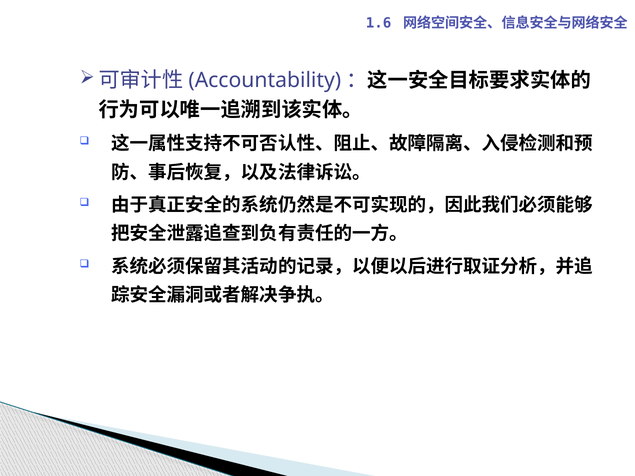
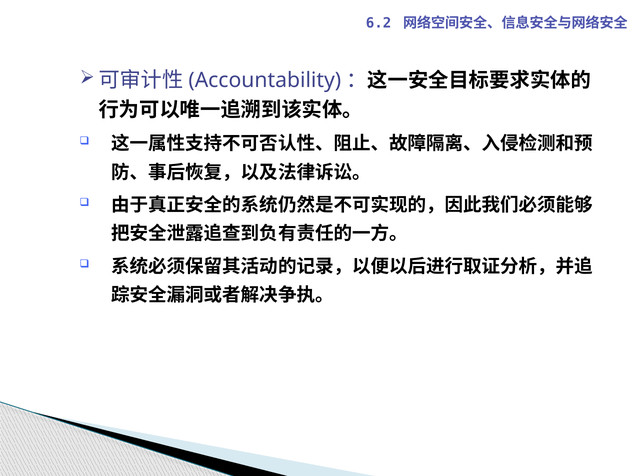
1.6: 1.6 -> 6.2 (379, 23)
